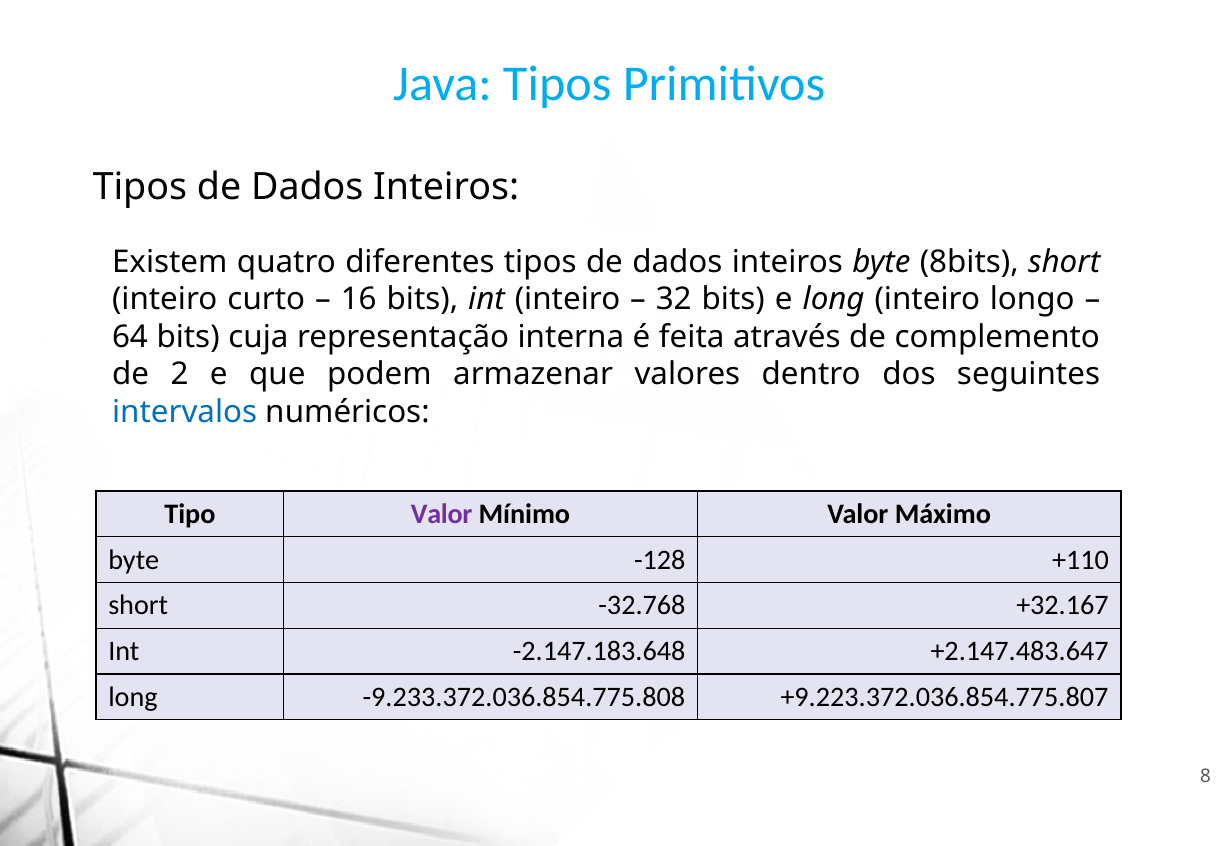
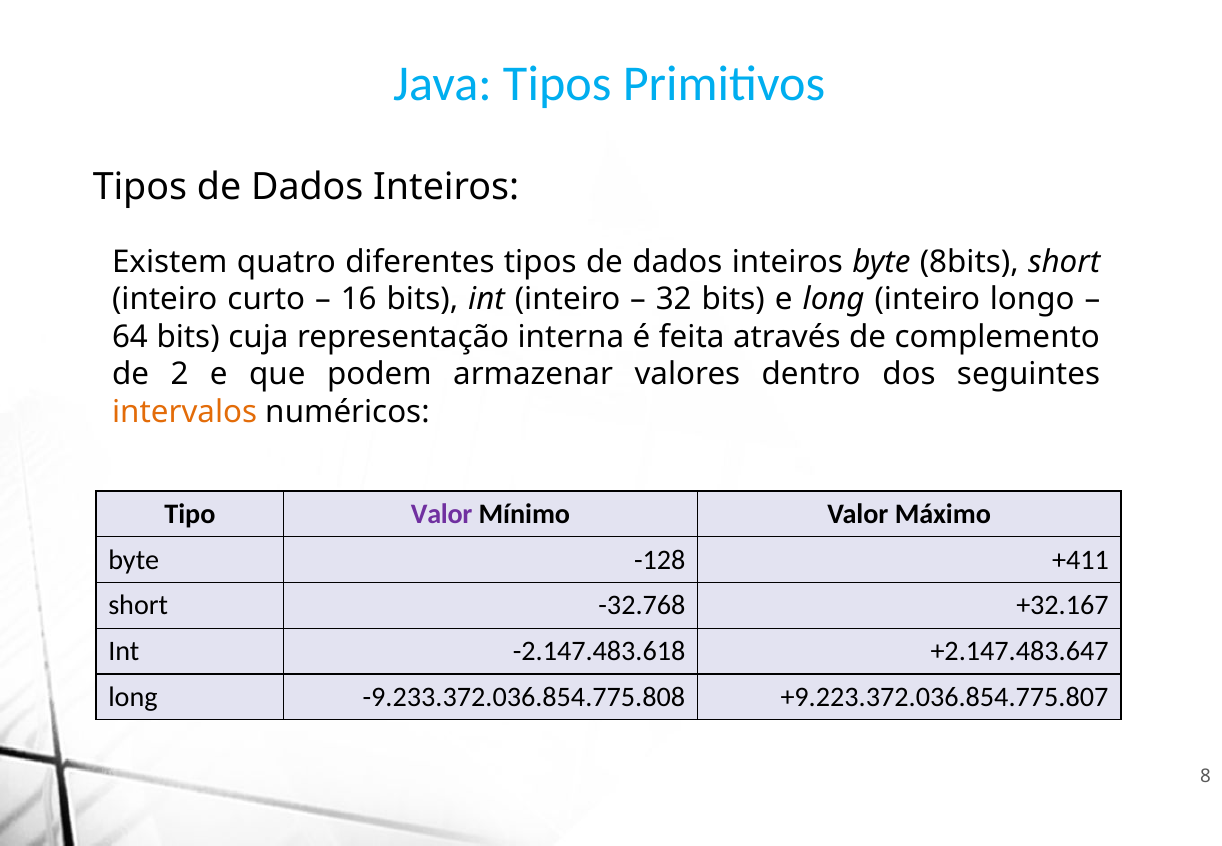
intervalos colour: blue -> orange (185, 412)
+110: +110 -> +411 (1080, 560)
-2.147.183.648: -2.147.183.648 -> -2.147.483.618 (599, 651)
